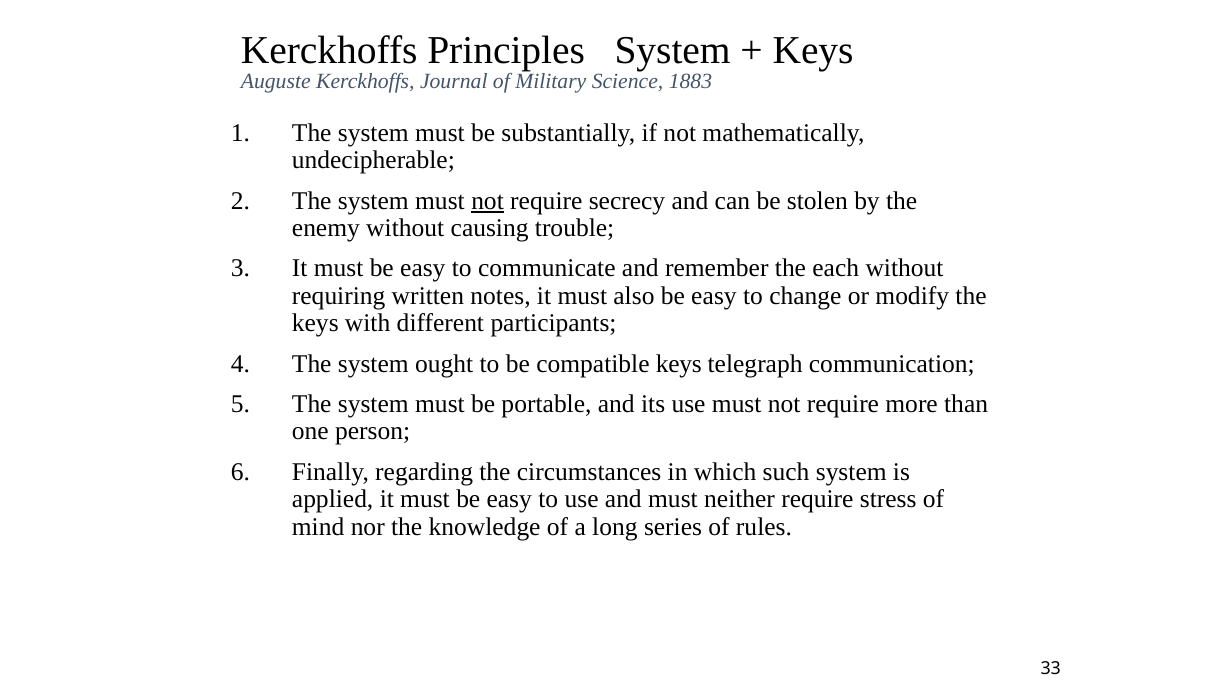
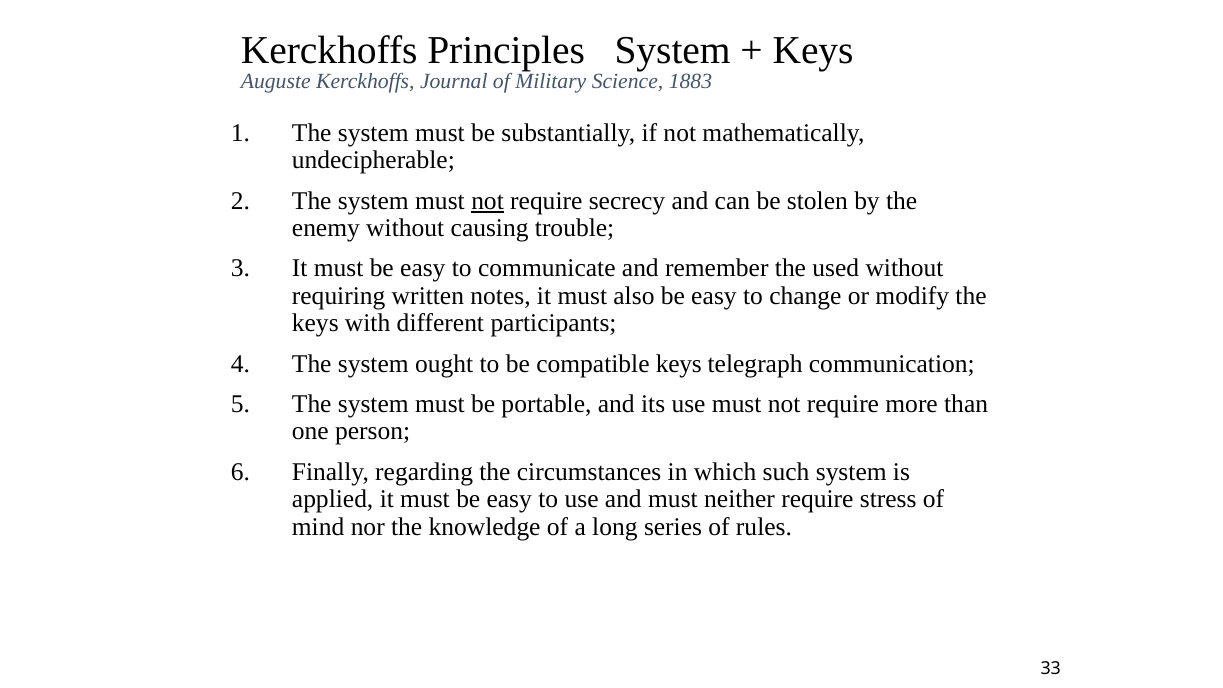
each: each -> used (836, 268)
